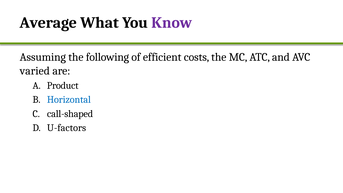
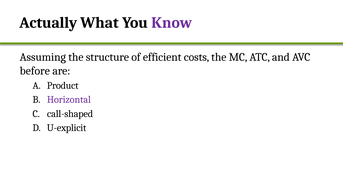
Average: Average -> Actually (48, 23)
following: following -> structure (107, 57)
varied: varied -> before (35, 71)
Horizontal colour: blue -> purple (69, 100)
U-factors: U-factors -> U-explicit (67, 128)
